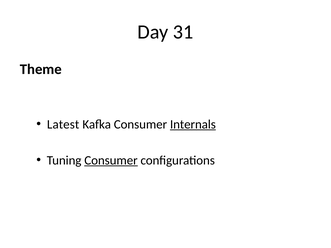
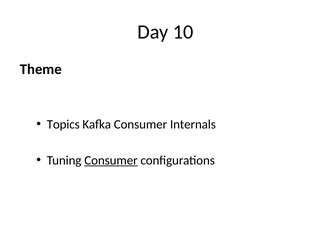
31: 31 -> 10 (183, 32)
Latest: Latest -> Topics (63, 124)
Internals underline: present -> none (193, 124)
